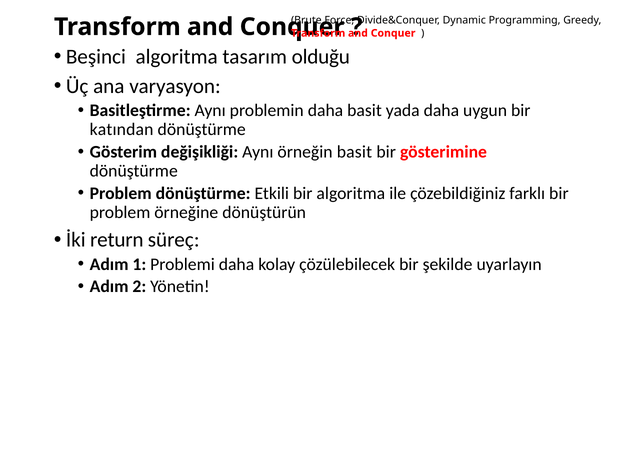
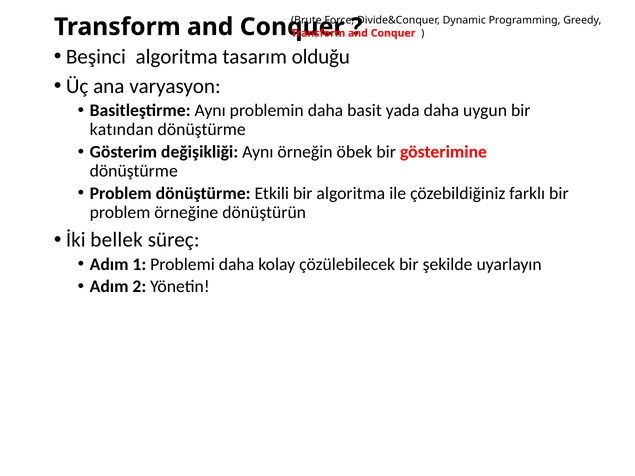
örneğin basit: basit -> öbek (354, 152)
return: return -> bellek (117, 240)
